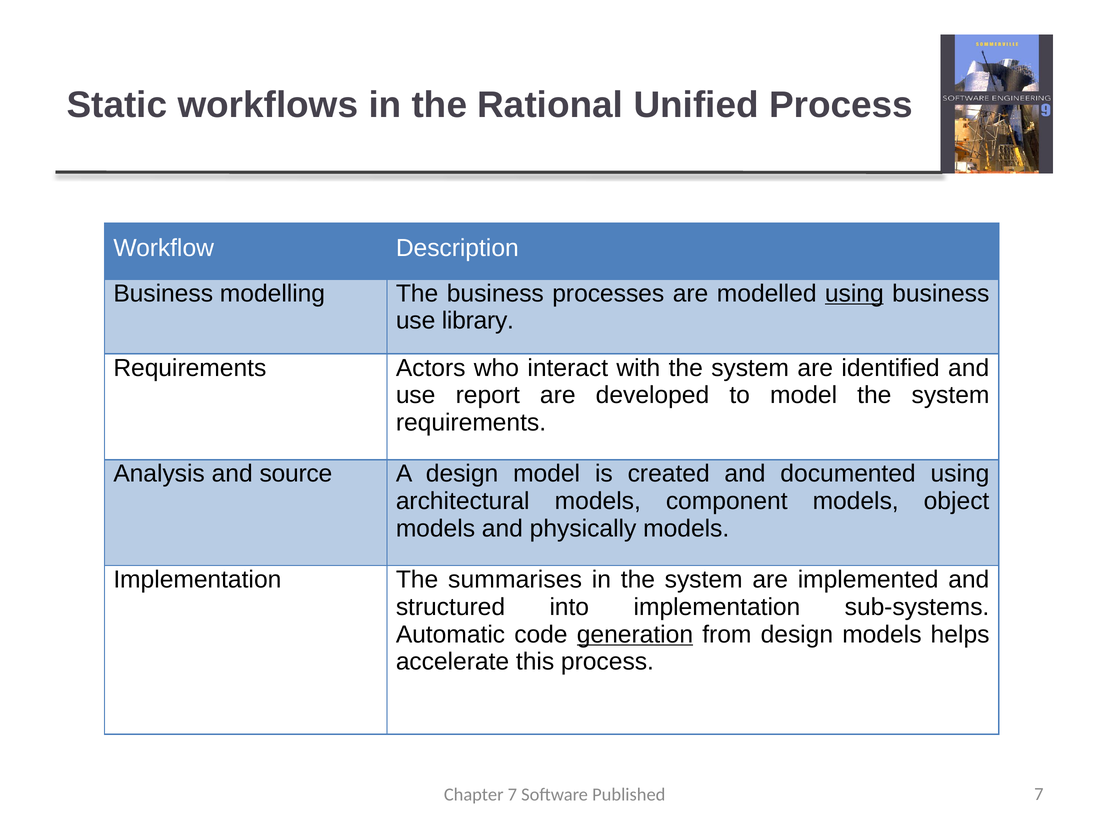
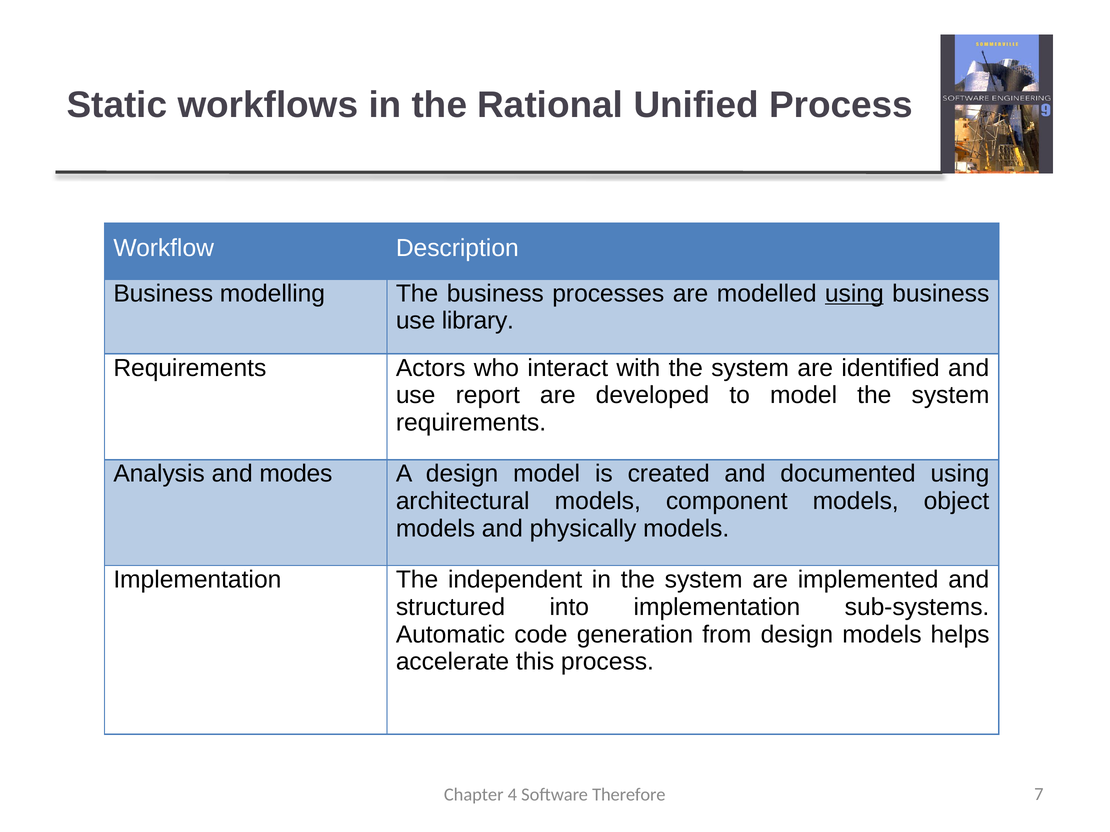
source: source -> modes (296, 474)
summarises: summarises -> independent (515, 580)
generation underline: present -> none (635, 635)
Chapter 7: 7 -> 4 (512, 795)
Published: Published -> Therefore (629, 795)
